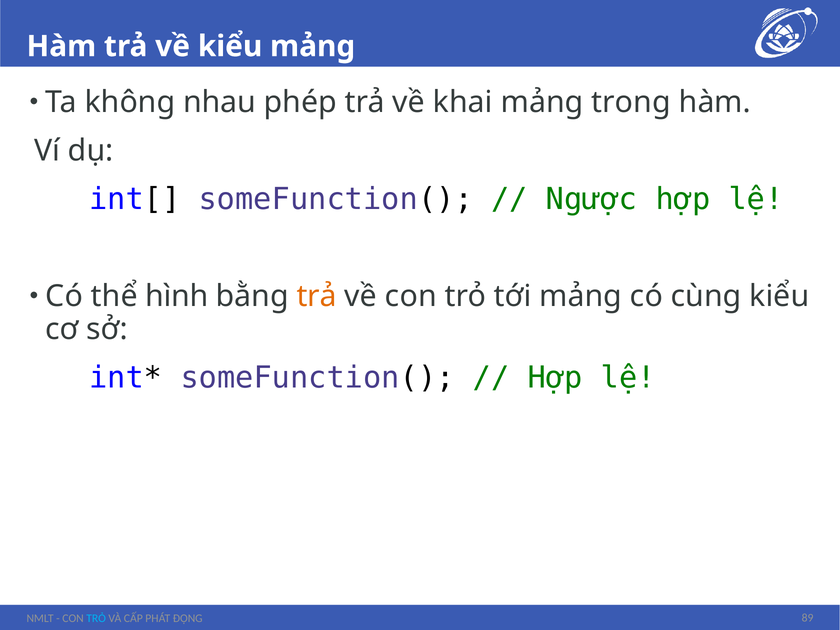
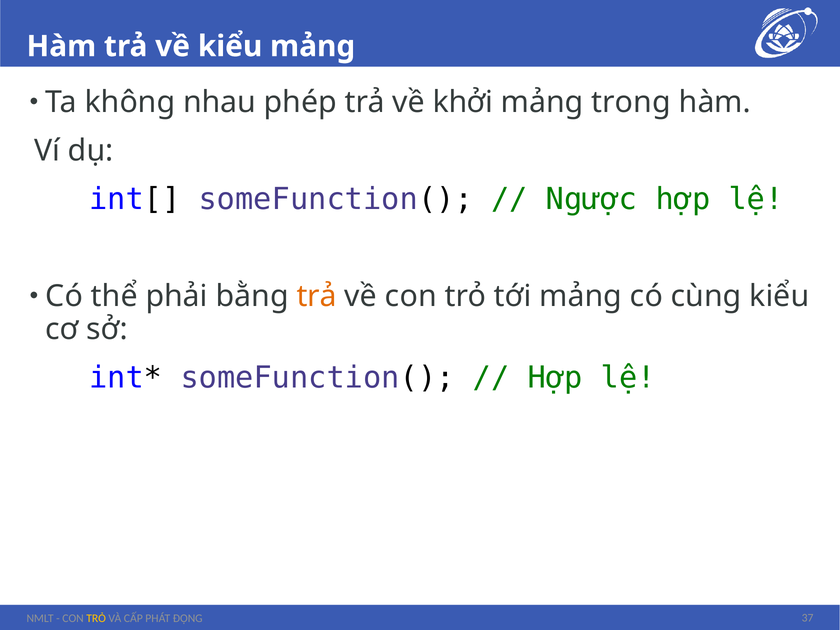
khai: khai -> khởi (463, 102)
hình: hình -> phải (177, 296)
TRỎ colour: light blue -> yellow (96, 618)
89: 89 -> 37 (808, 618)
